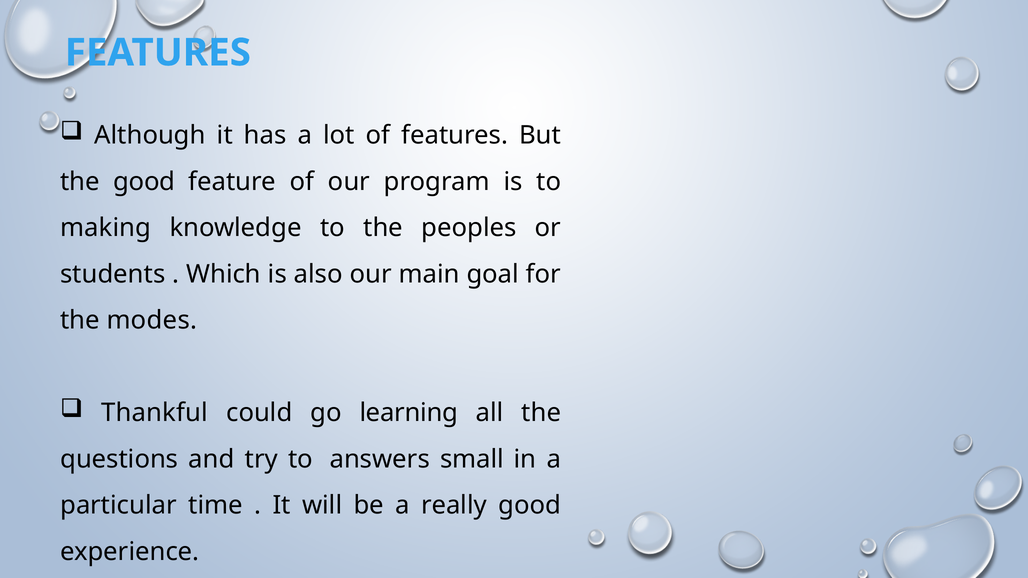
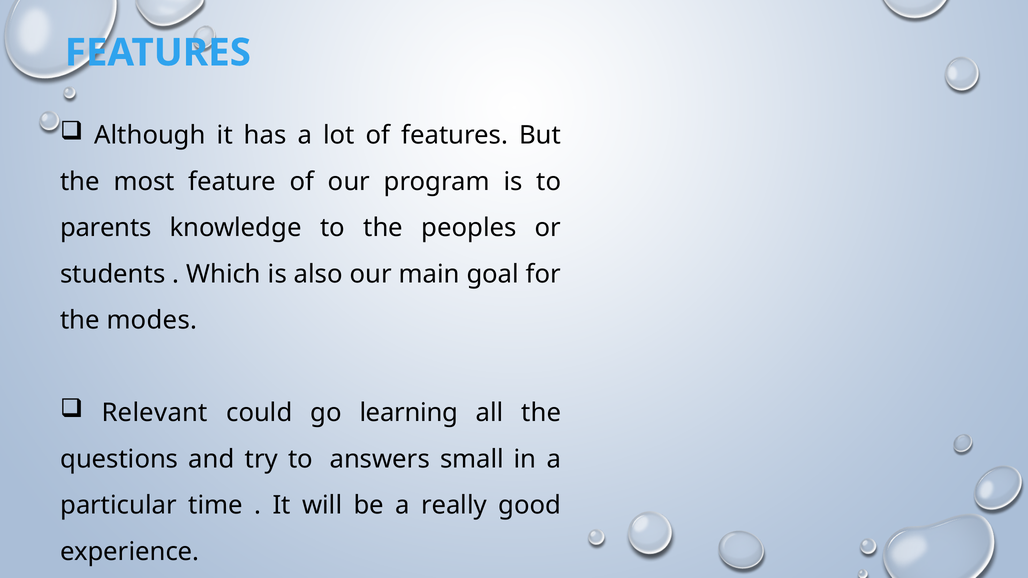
the good: good -> most (144, 182)
making: making -> parents (106, 228)
Thankful: Thankful -> Relevant (155, 413)
